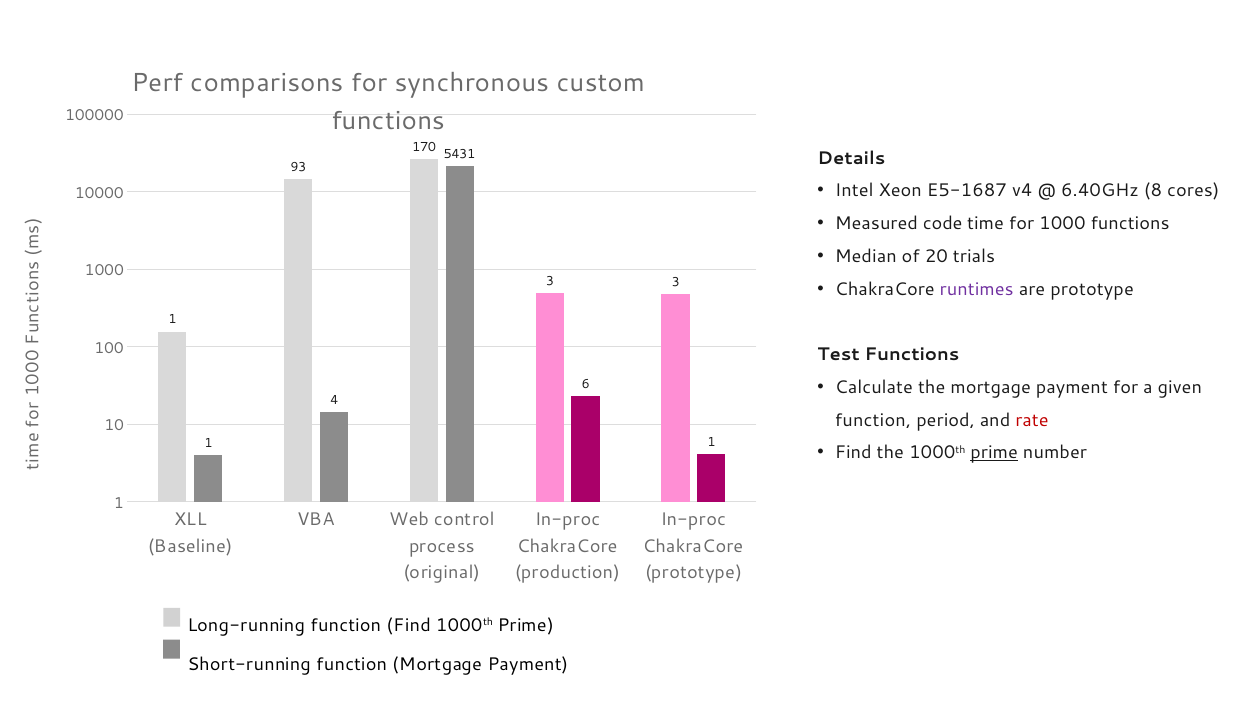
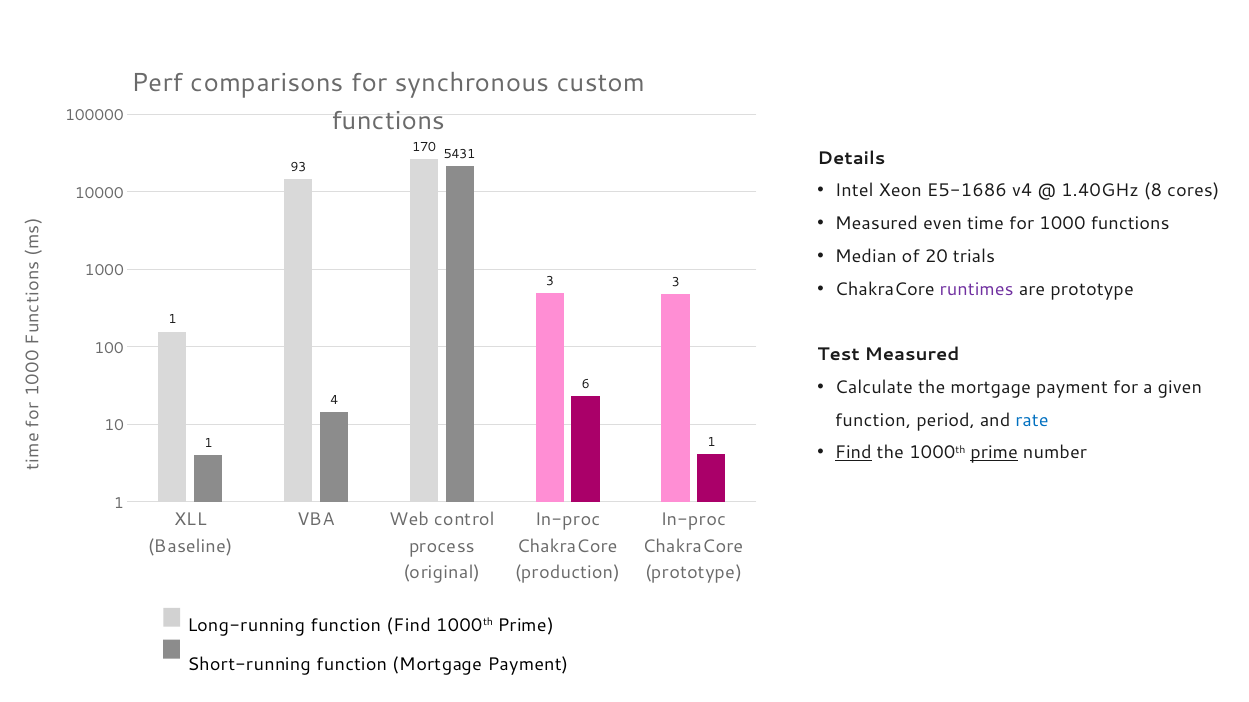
E5-1687: E5-1687 -> E5-1686 (967, 191)
6.40GHz: 6.40GHz -> 1.40GHz (1100, 191)
code: code -> even (943, 224)
Test Functions: Functions -> Measured (912, 355)
rate colour: red -> blue (1032, 420)
Find underline: none -> present (853, 453)
